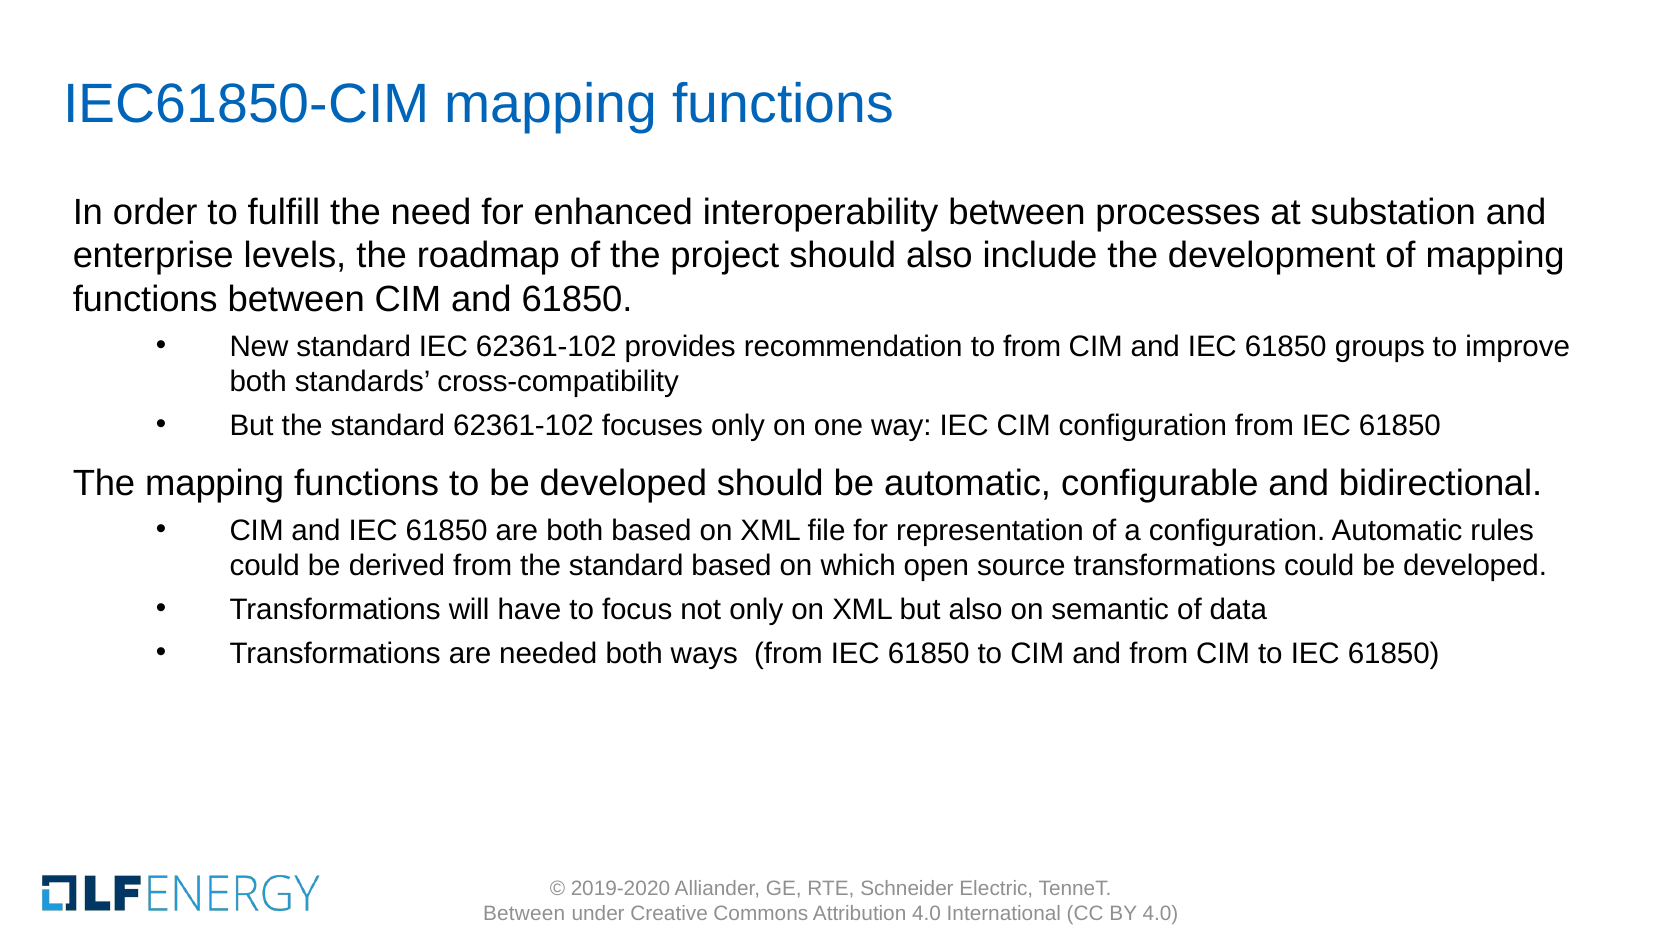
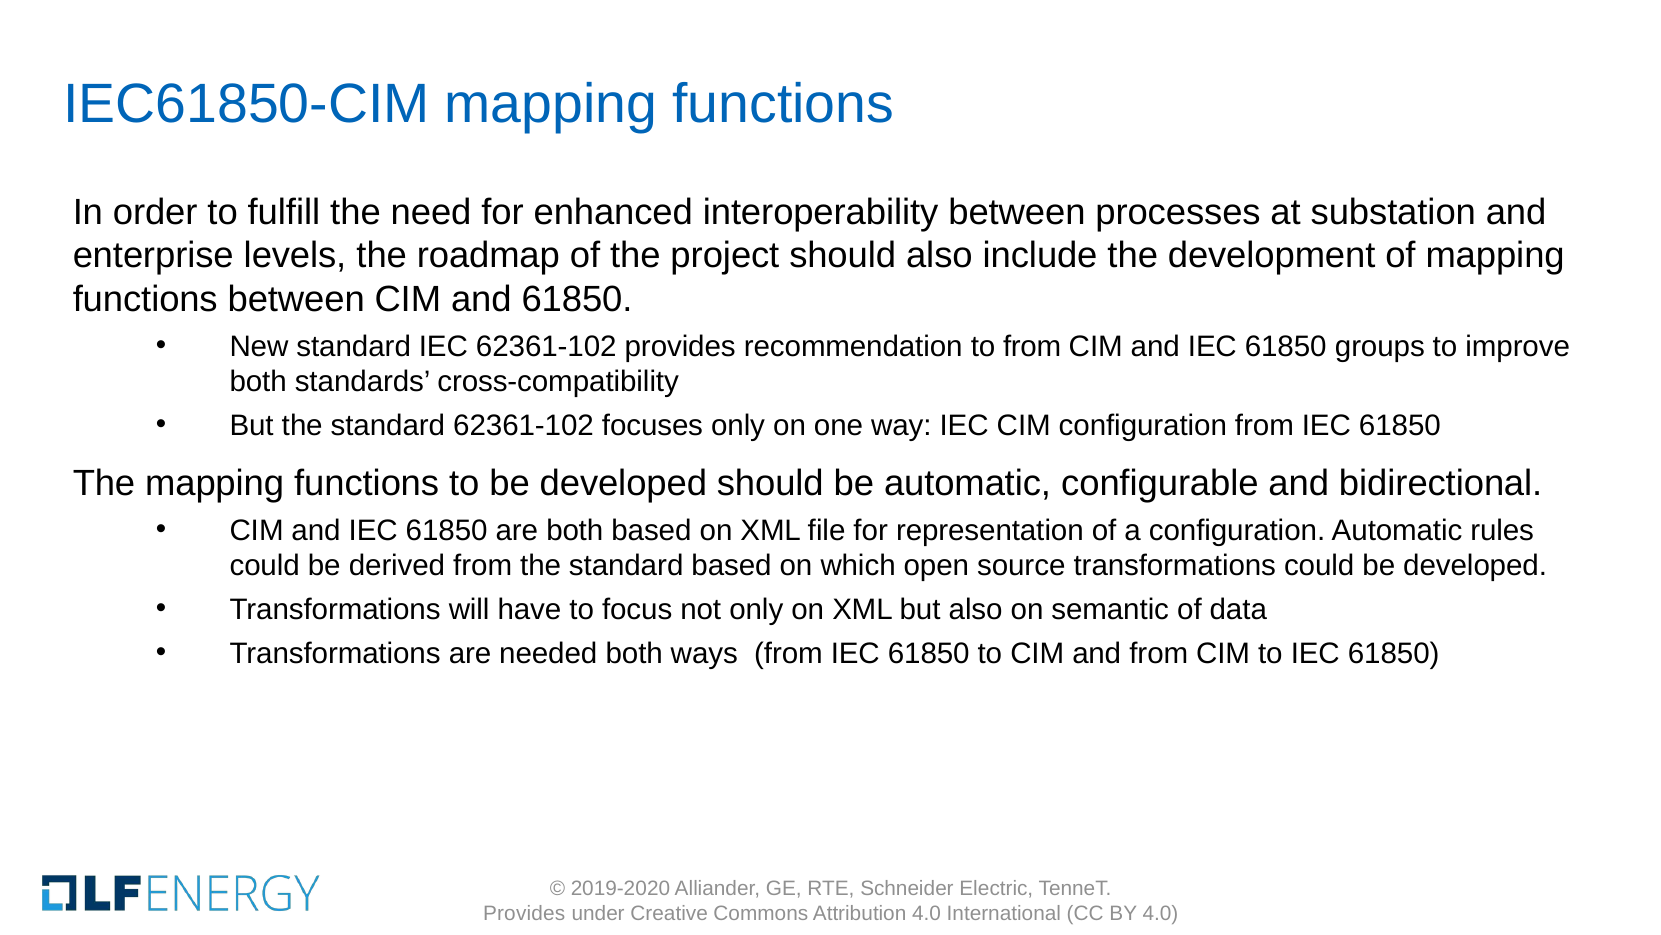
Between: Between -> Provides (524, 913)
